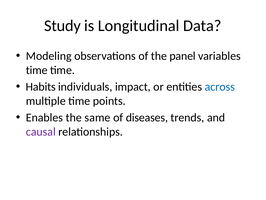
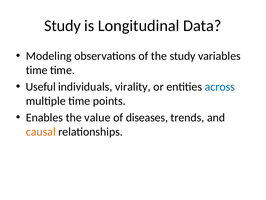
the panel: panel -> study (183, 56)
Habits: Habits -> Useful (41, 87)
impact: impact -> virality (133, 87)
same: same -> value (97, 117)
causal colour: purple -> orange (41, 131)
